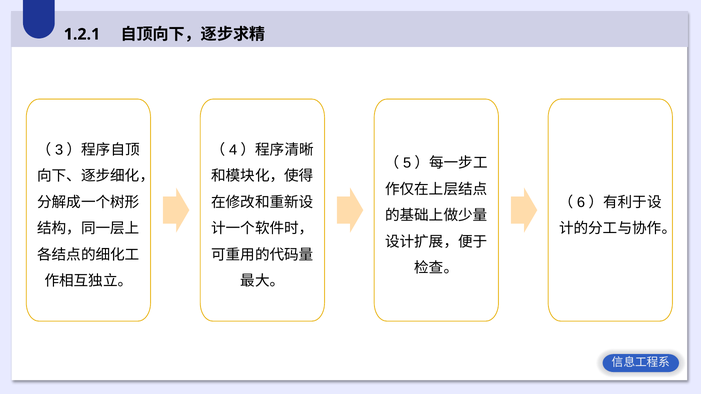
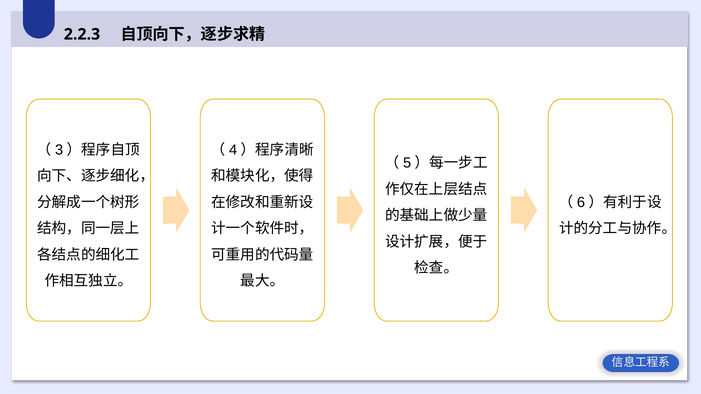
1.2.1: 1.2.1 -> 2.2.3 (82, 34)
